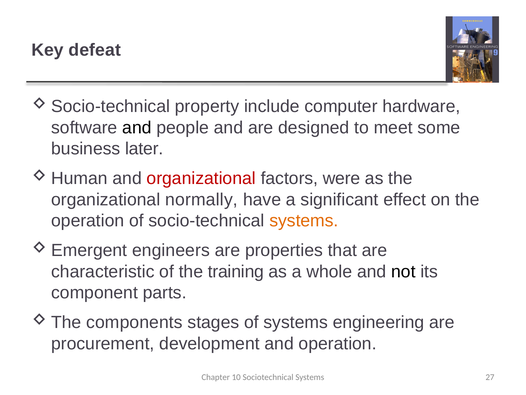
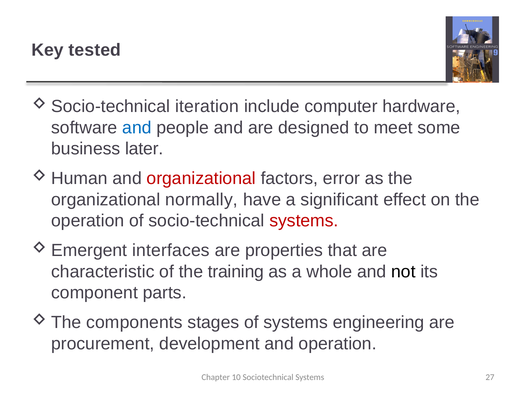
defeat: defeat -> tested (95, 50)
property: property -> iteration (207, 106)
and colour: black -> blue (137, 127)
were: were -> error (341, 178)
systems colour: orange -> red (304, 220)
engineers: engineers -> interfaces (171, 250)
